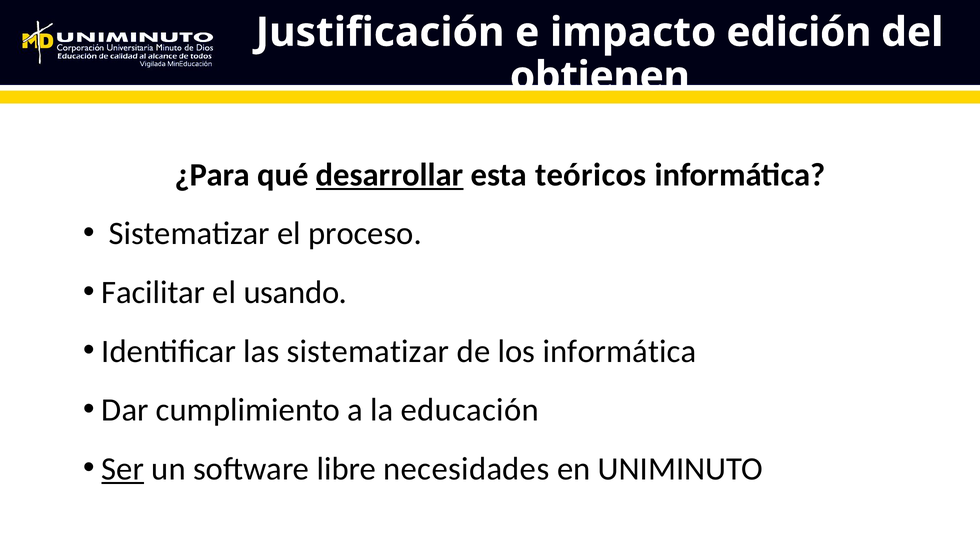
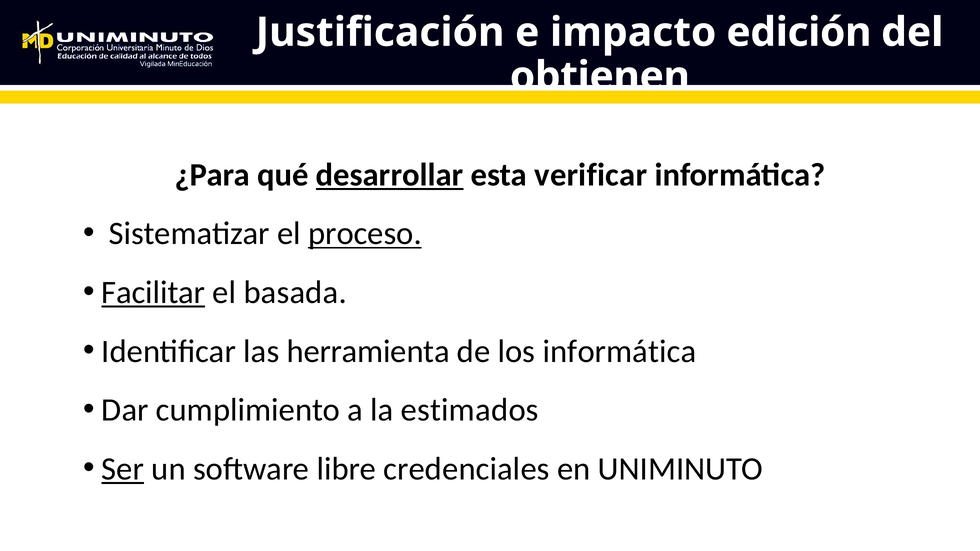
teóricos: teóricos -> verificar (591, 175)
proceso underline: none -> present (365, 234)
Facilitar underline: none -> present (153, 293)
usando: usando -> basada (295, 293)
las sistematizar: sistematizar -> herramienta (368, 351)
educación: educación -> estimados (470, 410)
necesidades: necesidades -> credenciales (466, 469)
